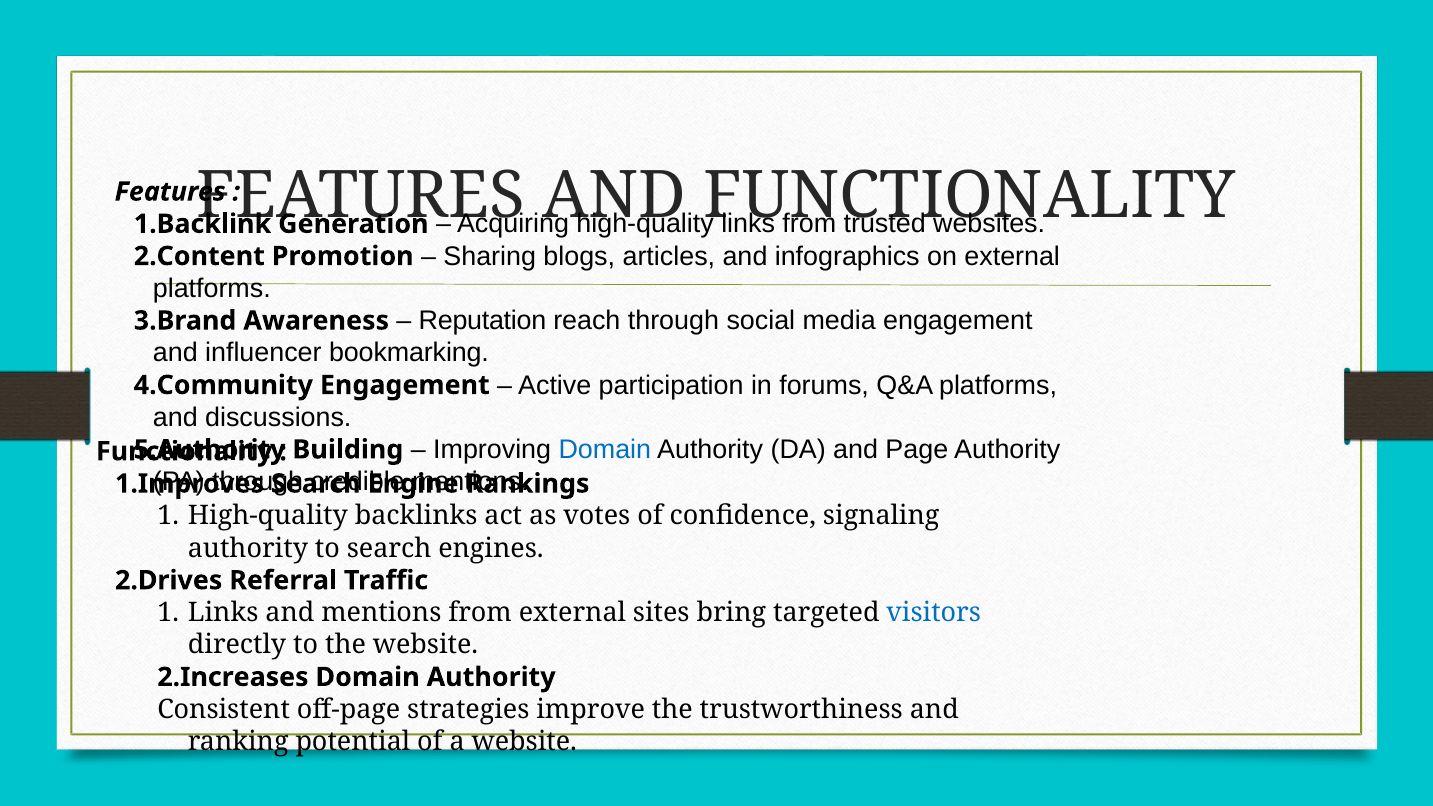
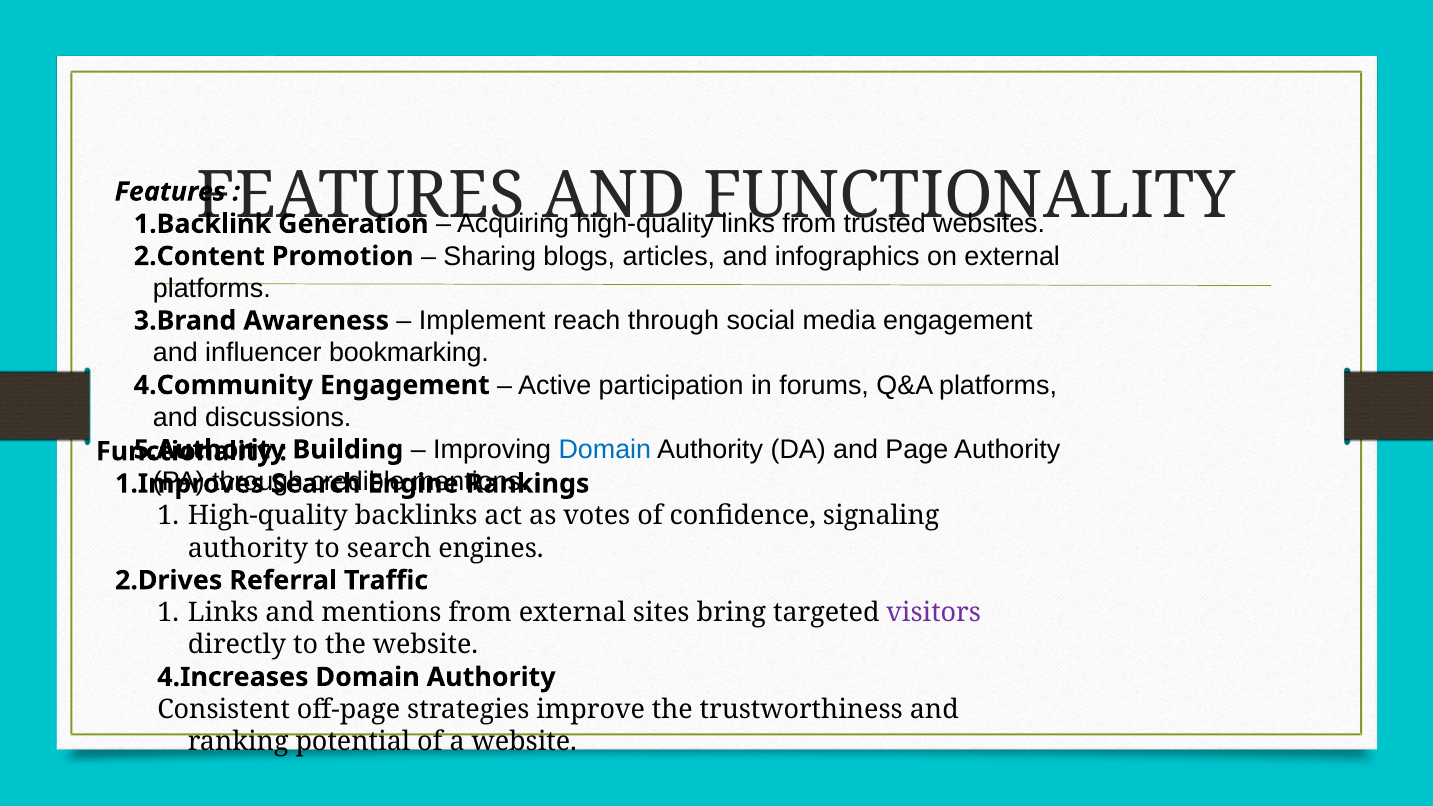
Reputation: Reputation -> Implement (482, 321)
visitors colour: blue -> purple (934, 613)
2.Increases: 2.Increases -> 4.Increases (233, 677)
